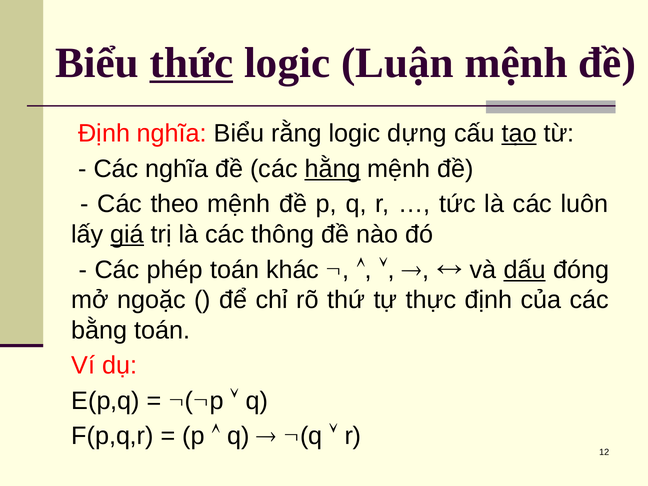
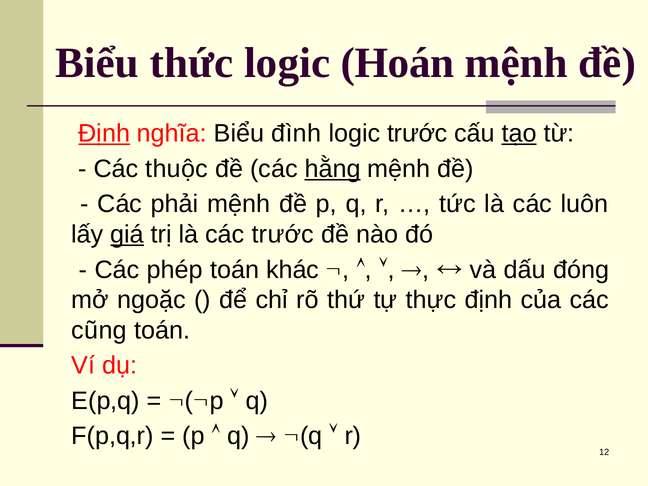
thức underline: present -> none (191, 63)
Luận: Luận -> Hoán (398, 63)
Định underline: none -> present (104, 134)
rằng: rằng -> đình (296, 134)
logic dựng: dựng -> trước (417, 134)
Các nghĩa: nghĩa -> thuộc (177, 169)
theo: theo -> phải (175, 204)
các thông: thông -> trước (283, 234)
dấu underline: present -> none (525, 270)
bằng: bằng -> cũng (99, 330)
